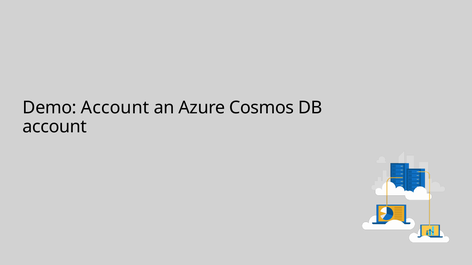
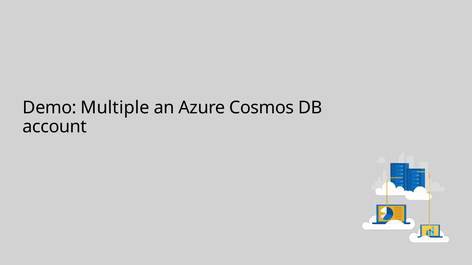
Demo Account: Account -> Multiple (115, 108)
